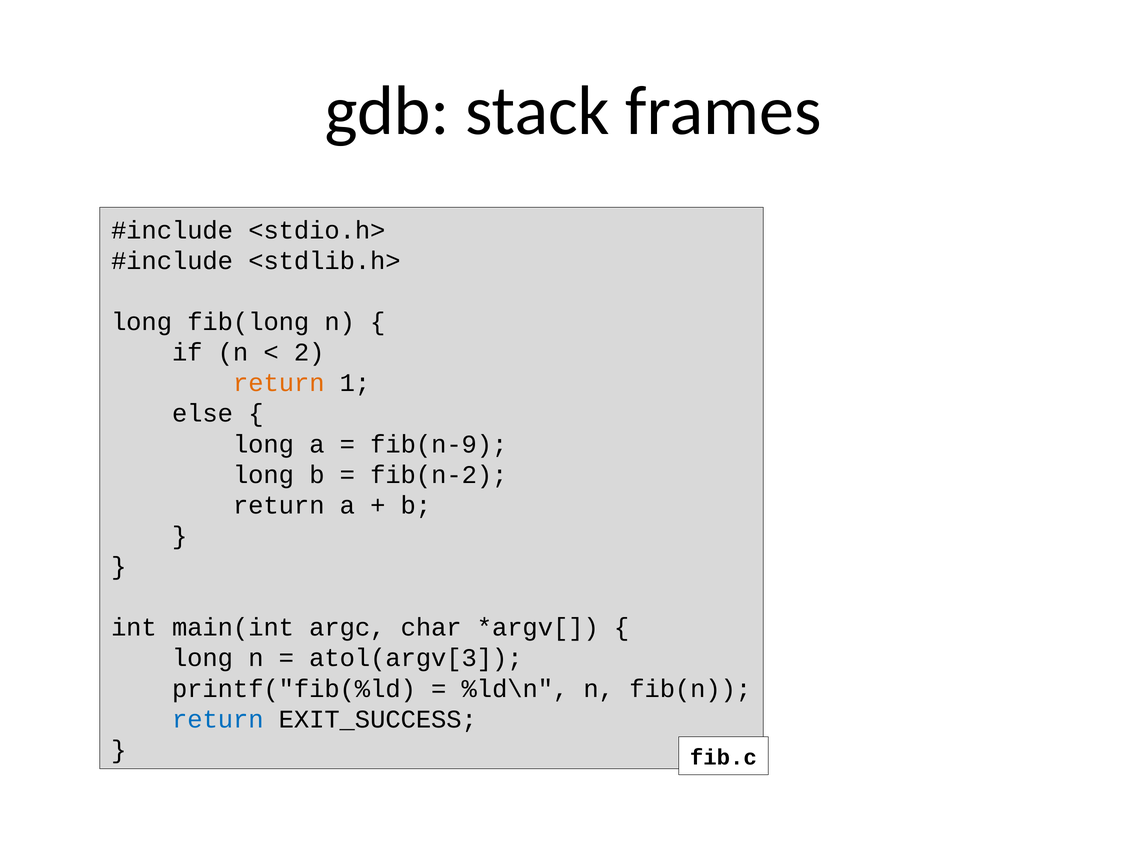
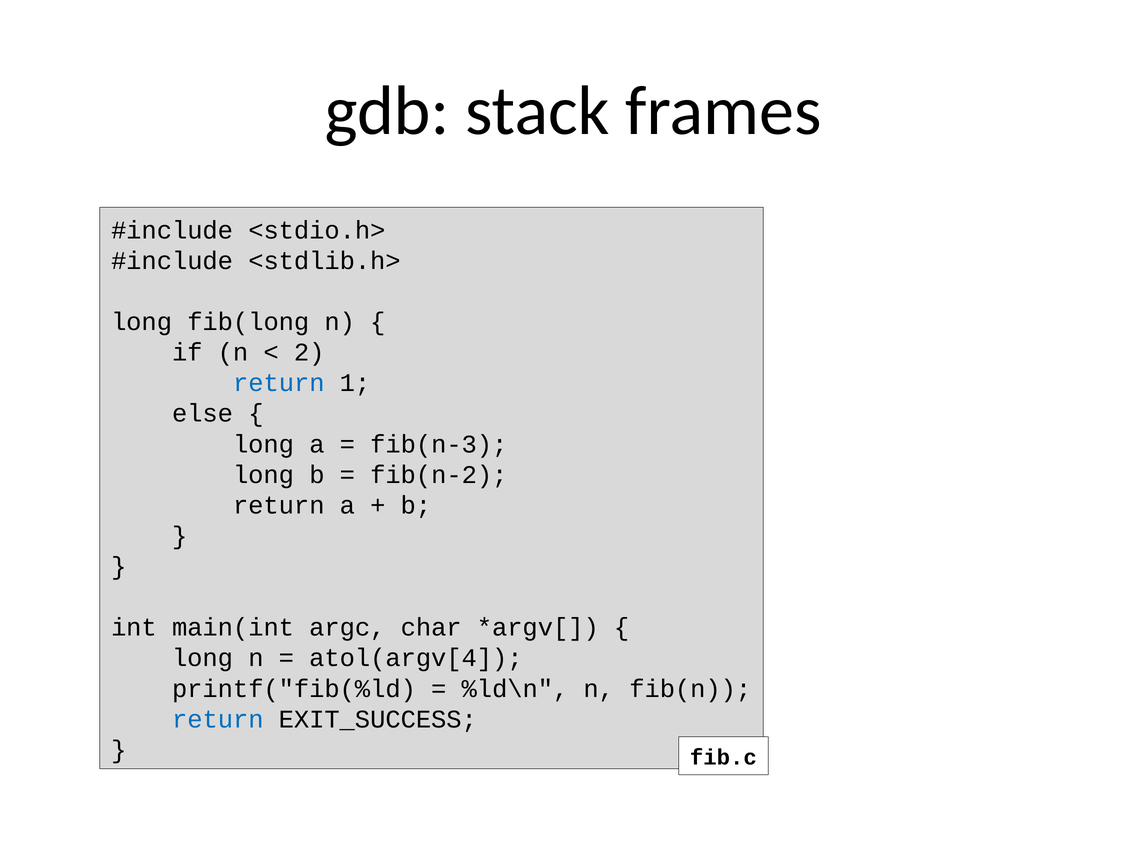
return colour: orange -> blue (279, 383)
fib(n-9: fib(n-9 -> fib(n-3 (439, 444)
atol(argv[3: atol(argv[3 -> atol(argv[4 (416, 658)
